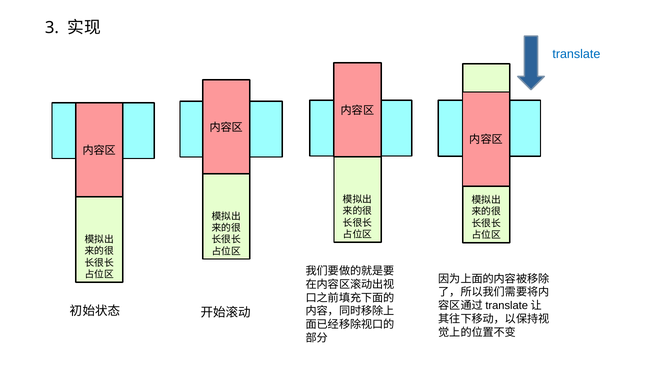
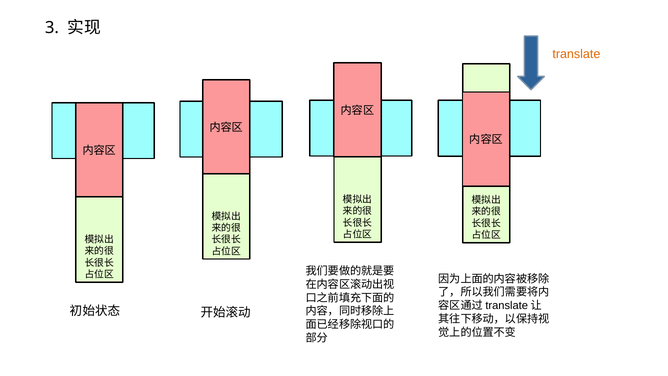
translate colour: blue -> orange (576, 54)
